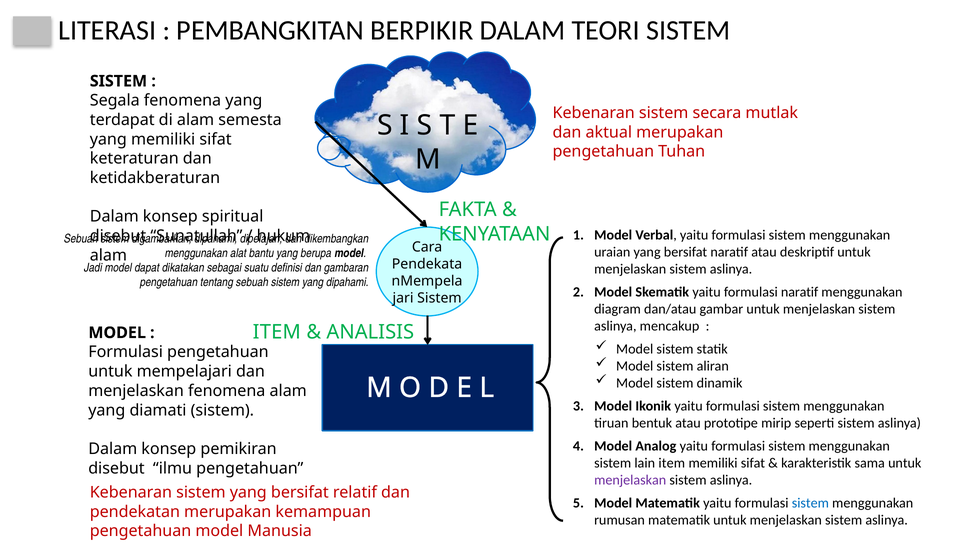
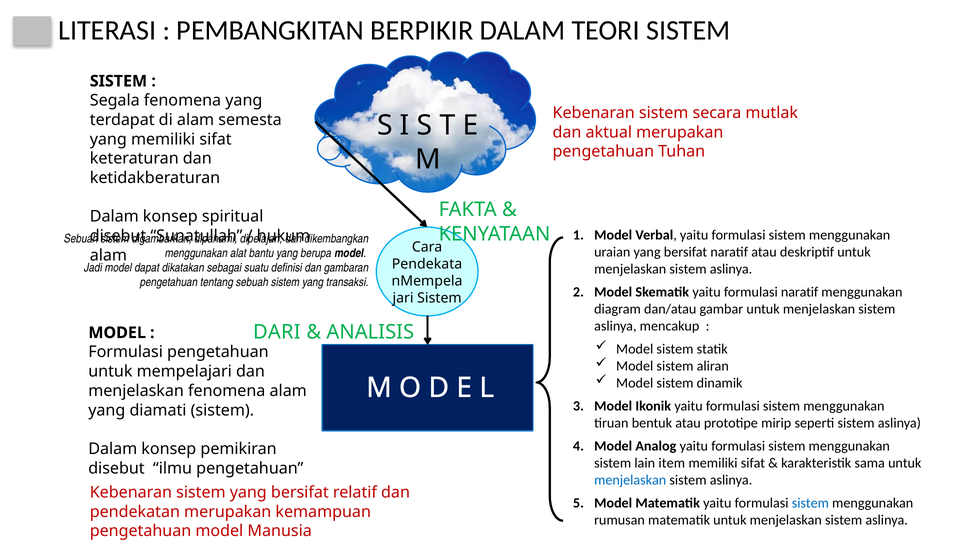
yang dipahami: dipahami -> transaksi (348, 282)
ITEM: ITEM -> DARI (277, 332)
menjelaskan colour: purple -> blue (630, 480)
